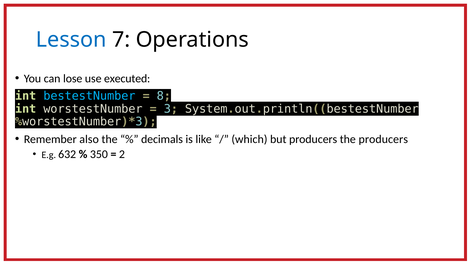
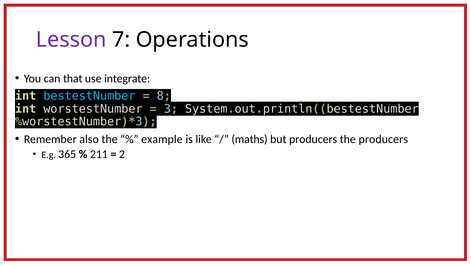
Lesson colour: blue -> purple (71, 40)
lose: lose -> that (73, 78)
executed: executed -> integrate (127, 78)
decimals: decimals -> example (162, 139)
which: which -> maths (250, 139)
632: 632 -> 365 (67, 154)
350: 350 -> 211 (99, 154)
